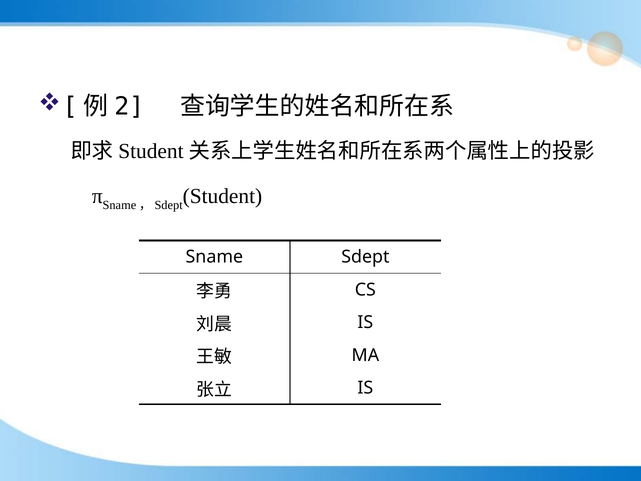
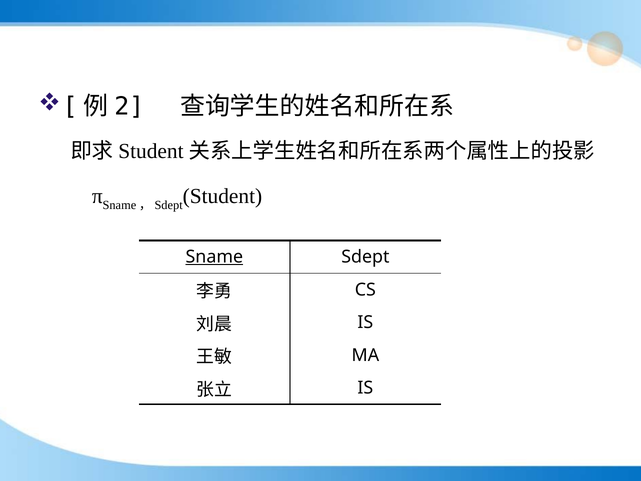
Sname underline: none -> present (214, 257)
